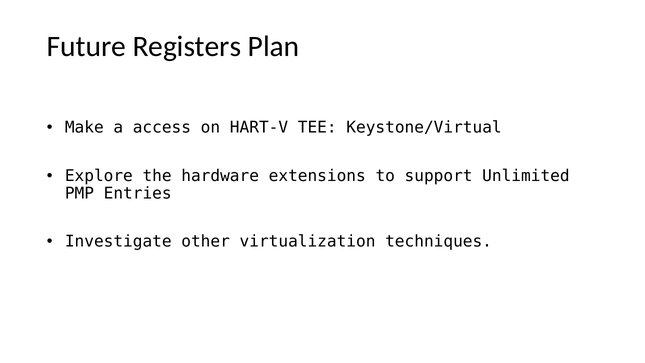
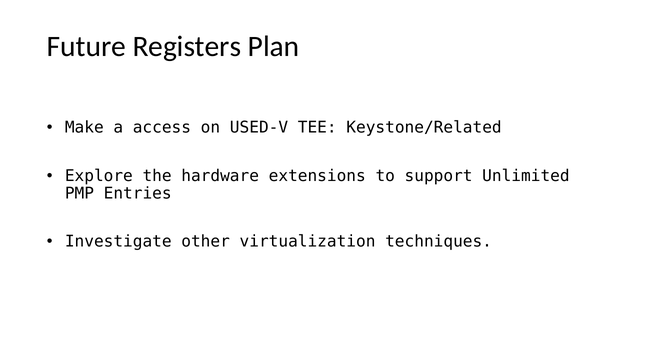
HART-V: HART-V -> USED-V (259, 128)
Keystone/Virtual: Keystone/Virtual -> Keystone/Related (424, 128)
